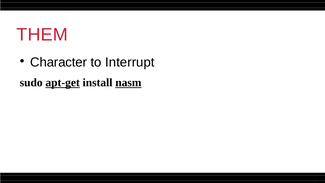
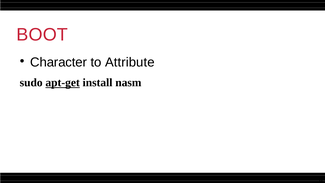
THEM: THEM -> BOOT (42, 35)
Interrupt: Interrupt -> Attribute (130, 62)
nasm underline: present -> none (128, 83)
